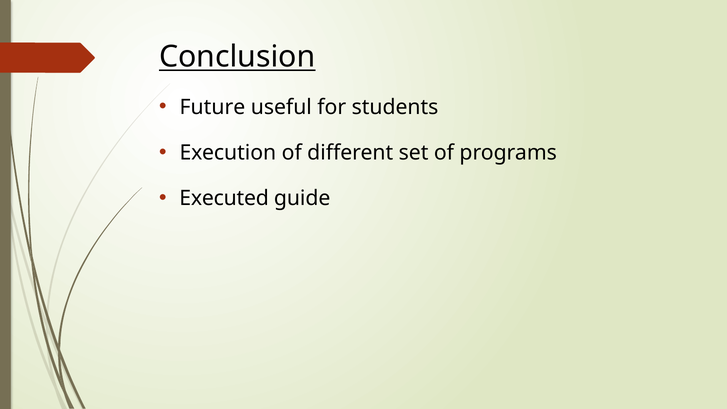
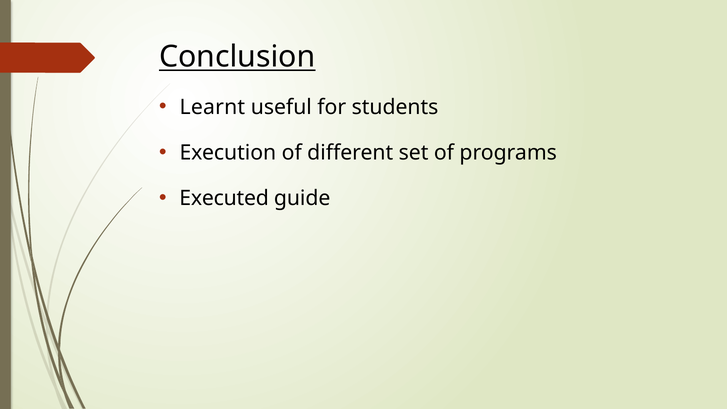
Future: Future -> Learnt (212, 107)
